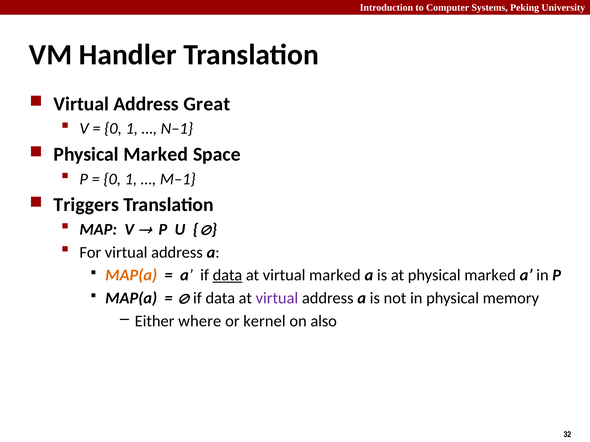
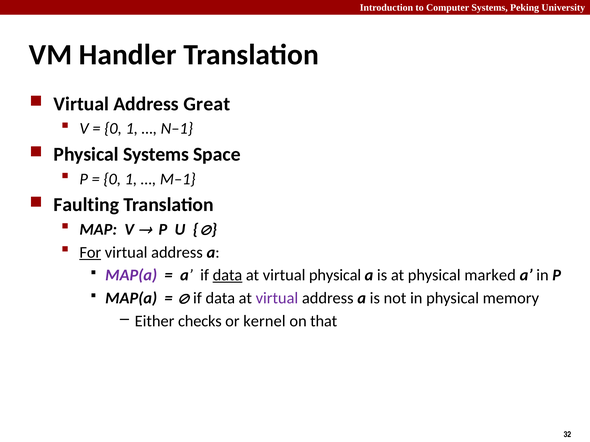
Marked: Marked -> Systems (156, 155)
Triggers: Triggers -> Faulting (86, 205)
For underline: none -> present (90, 253)
MAP(a colour: orange -> purple (131, 276)
virtual marked: marked -> physical (335, 276)
where: where -> checks (200, 321)
also: also -> that (324, 321)
